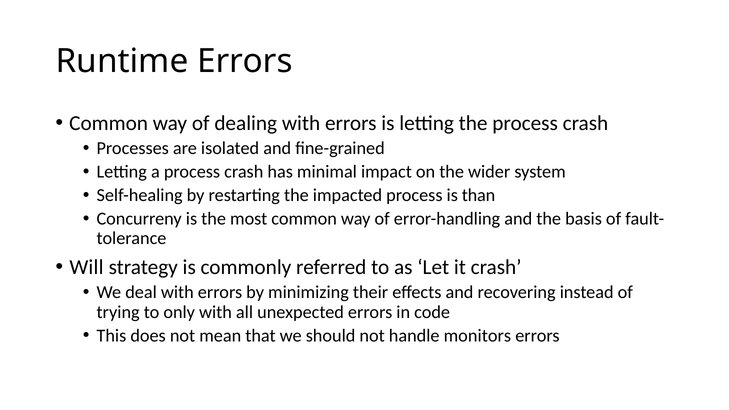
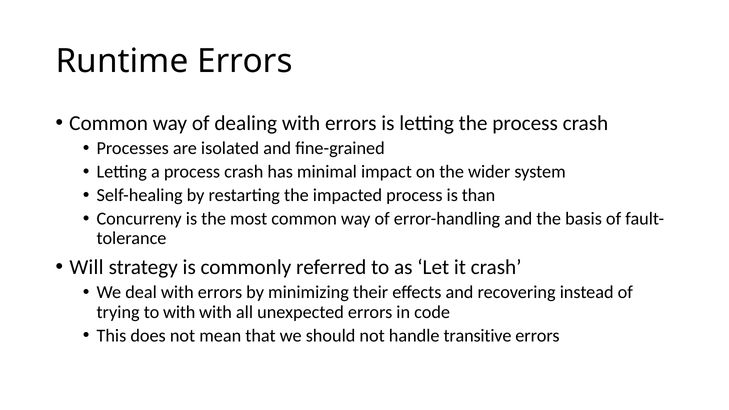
to only: only -> with (179, 312)
monitors: monitors -> transitive (477, 336)
